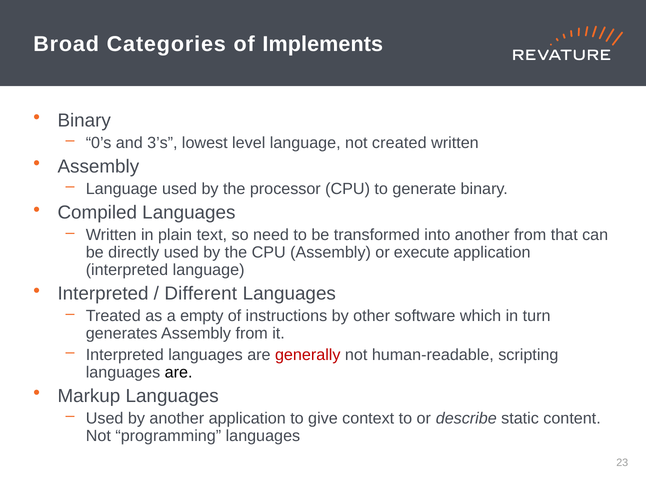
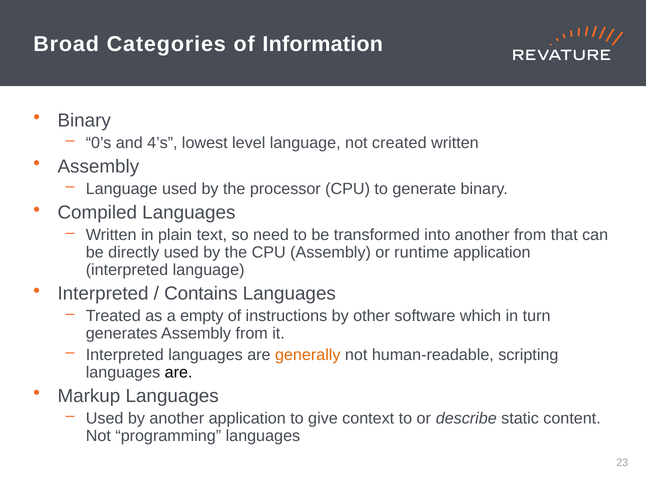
Implements: Implements -> Information (323, 44)
3’s: 3’s -> 4’s (162, 143)
execute: execute -> runtime (421, 253)
Different: Different -> Contains (201, 294)
generally colour: red -> orange (308, 355)
